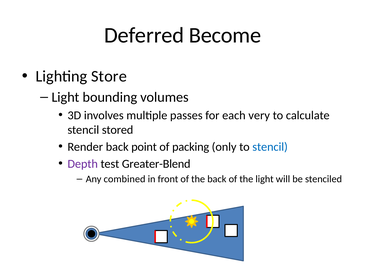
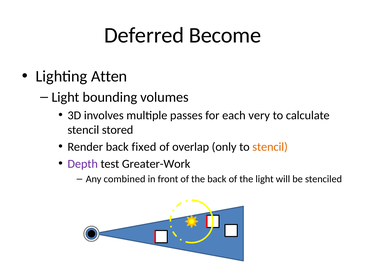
Store: Store -> Atten (109, 77)
point: point -> fixed (144, 147)
packing: packing -> overlap (191, 147)
stencil colour: blue -> orange (270, 147)
Greater-Blend: Greater-Blend -> Greater-Work (156, 164)
